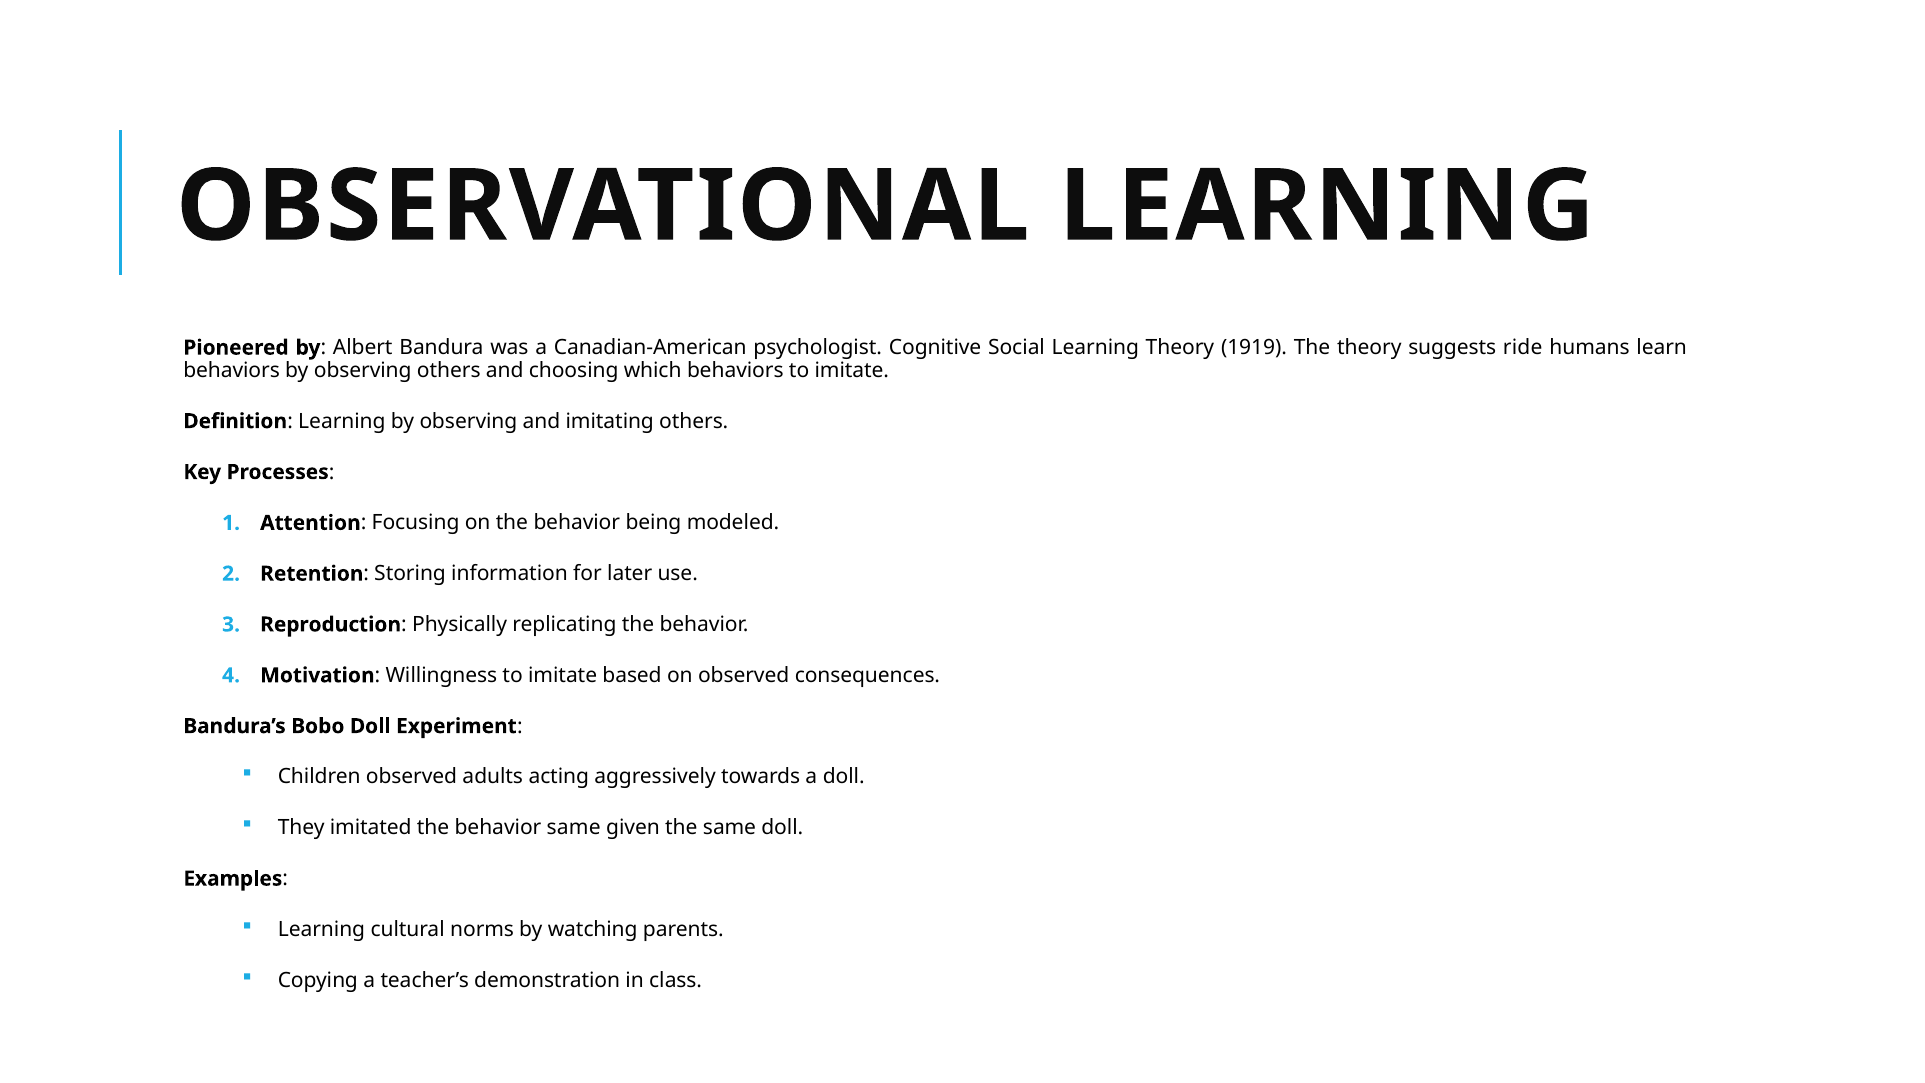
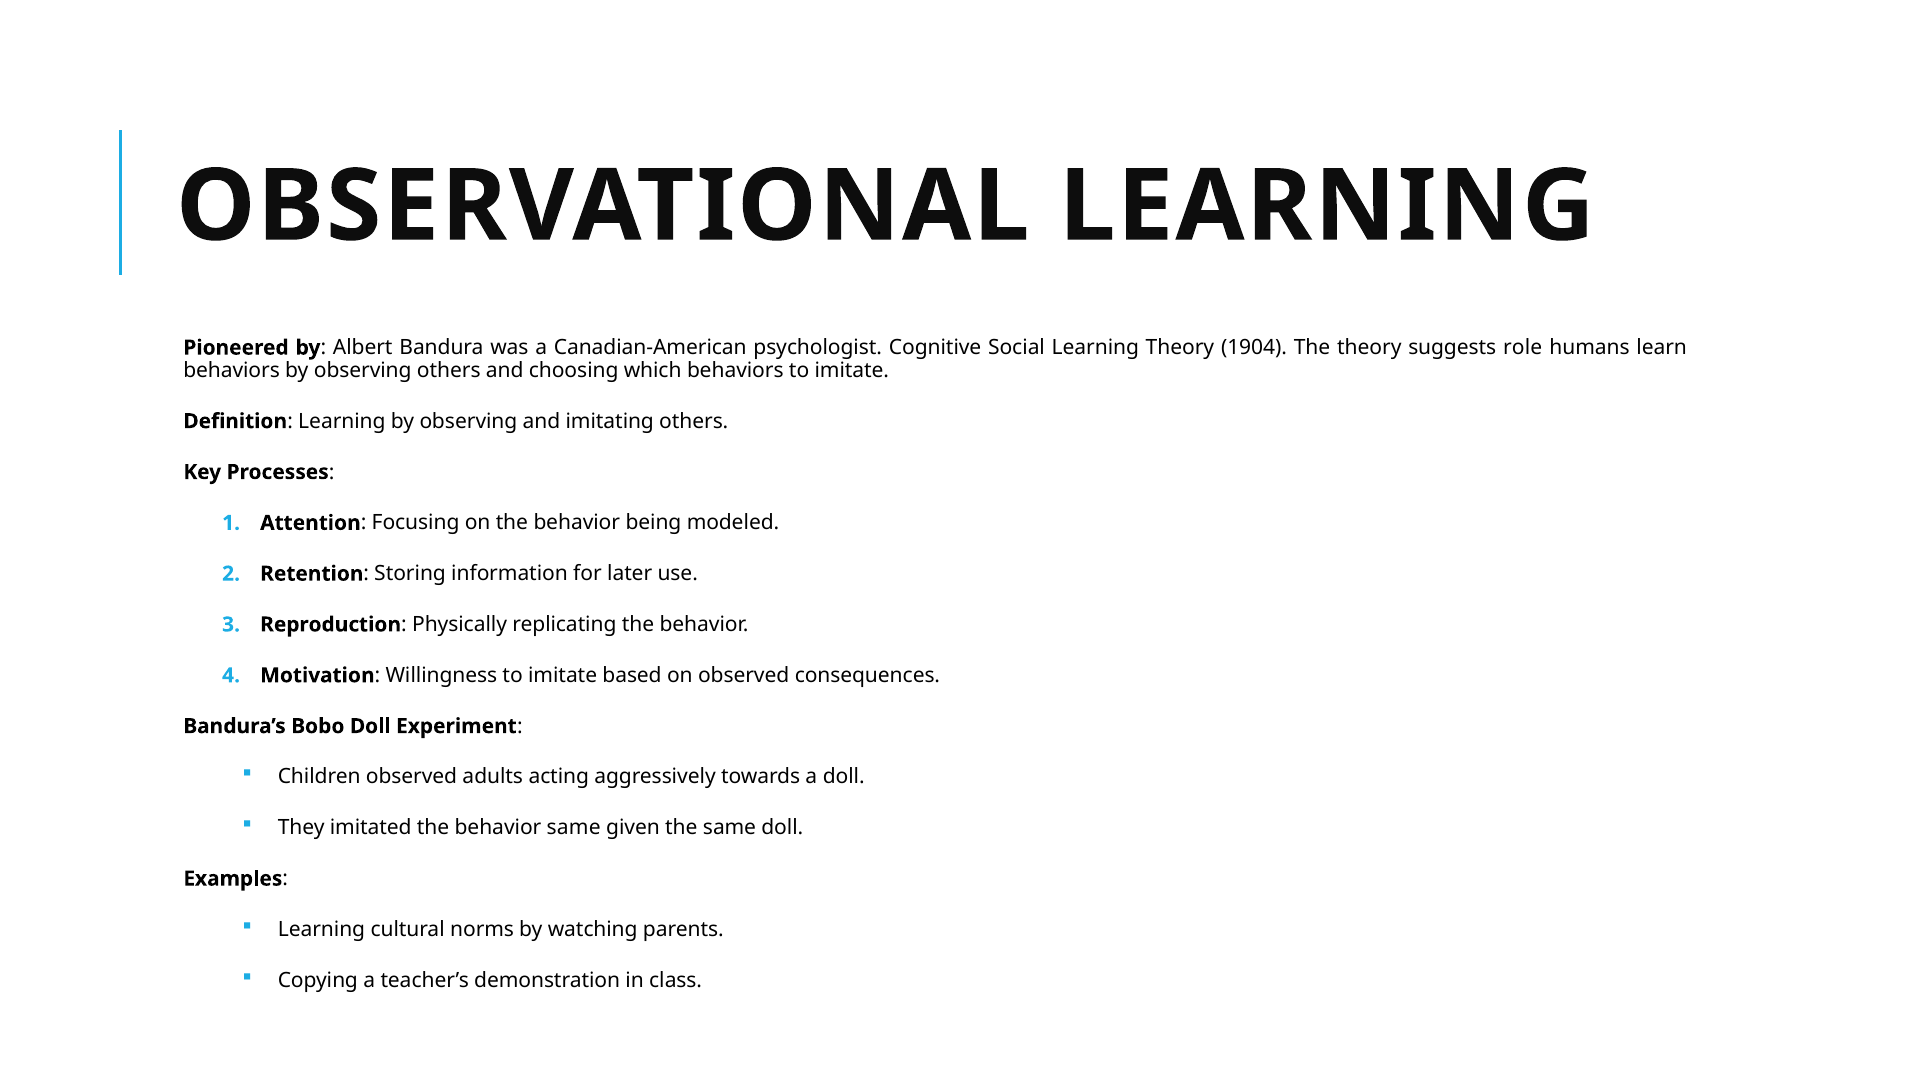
1919: 1919 -> 1904 (1254, 348)
ride: ride -> role (1523, 348)
